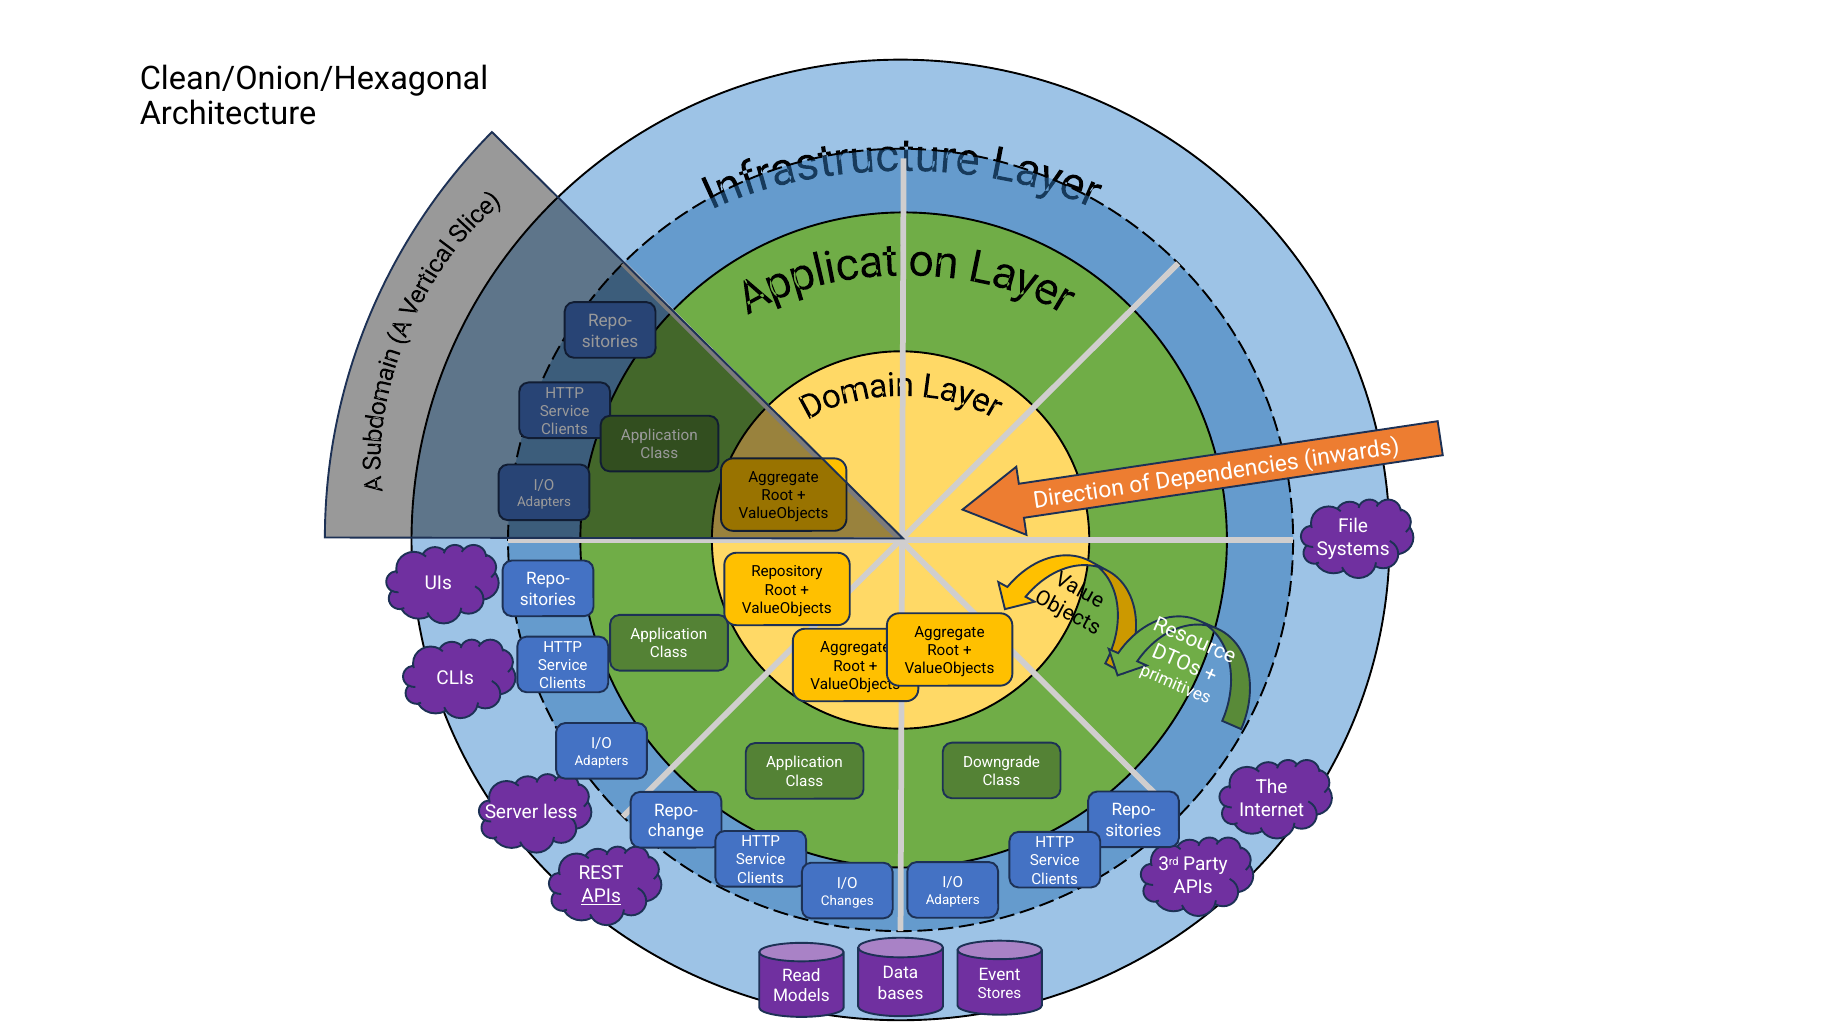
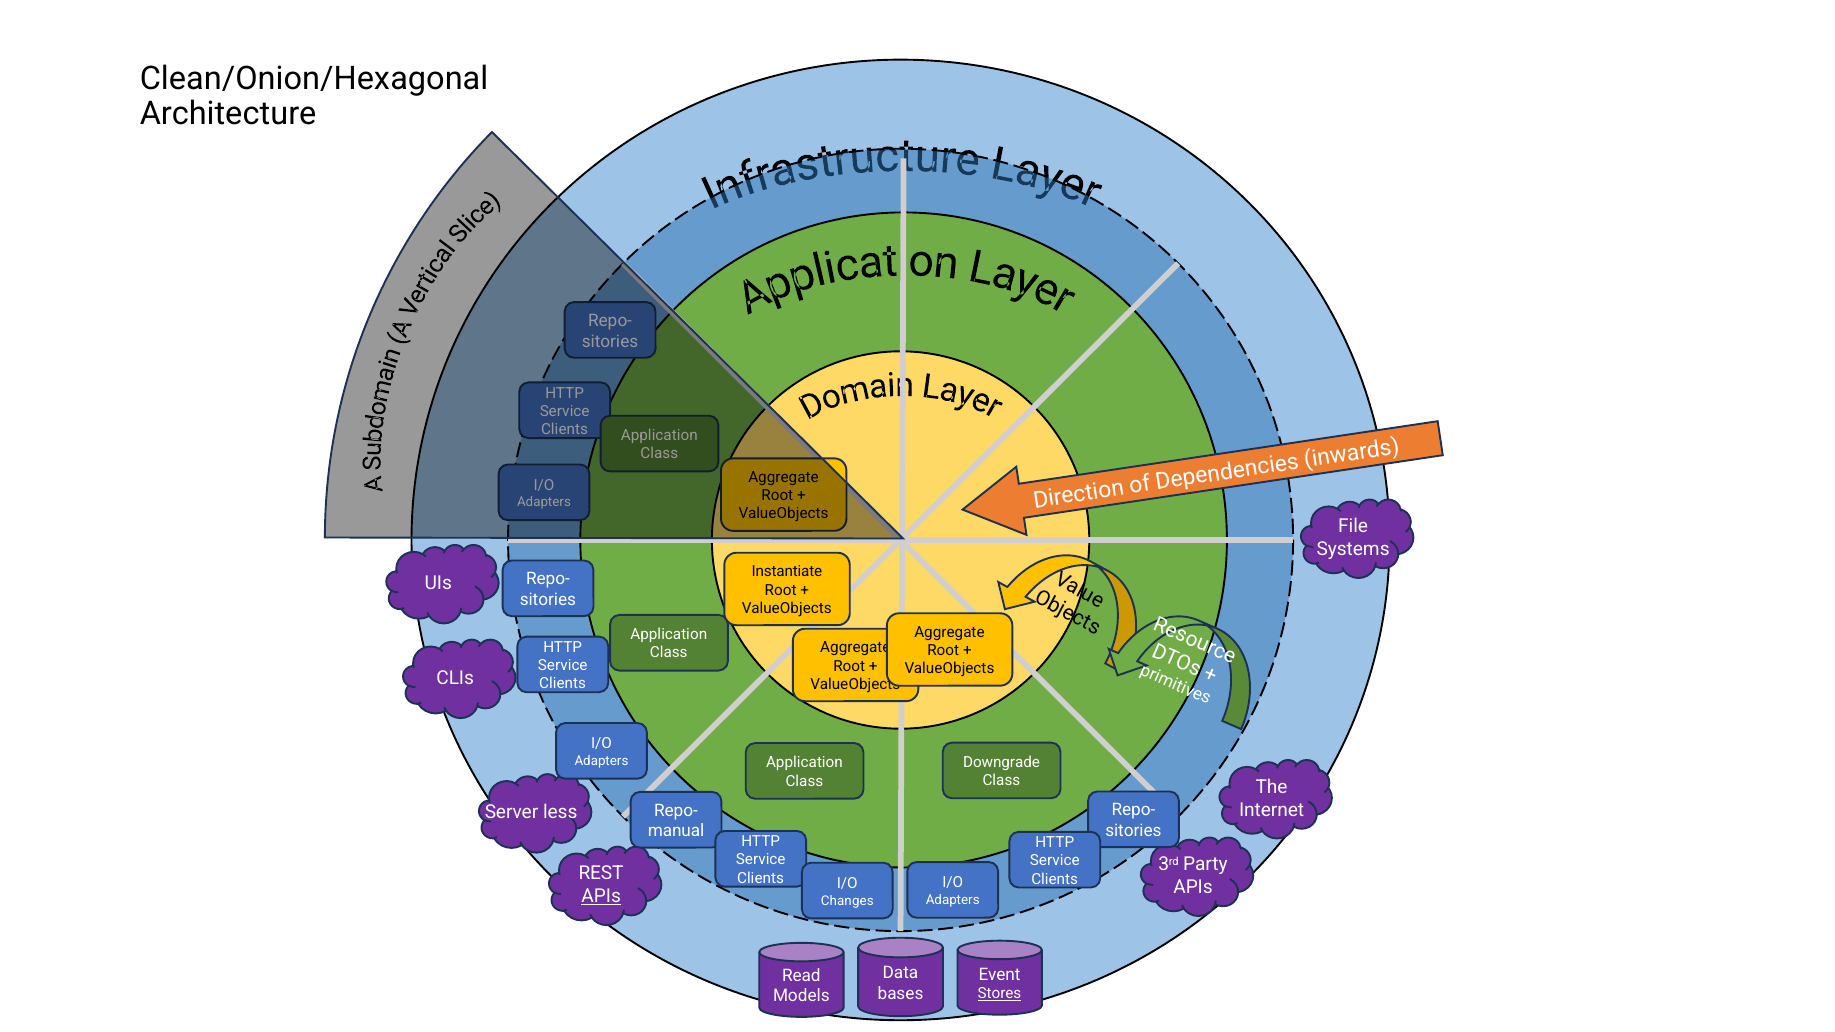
Repository: Repository -> Instantiate (787, 572)
change: change -> manual (676, 831)
Stores underline: none -> present (1000, 994)
